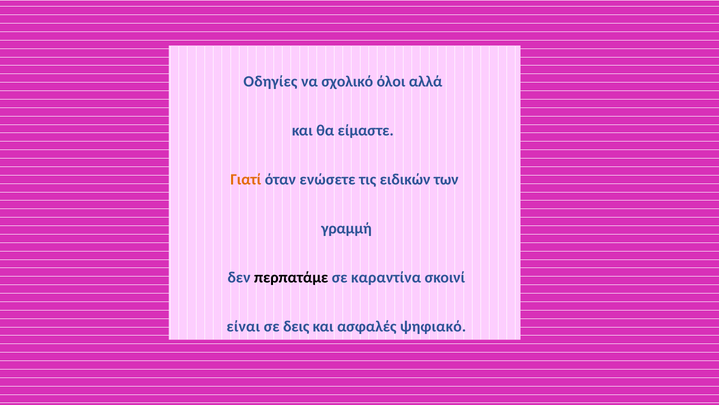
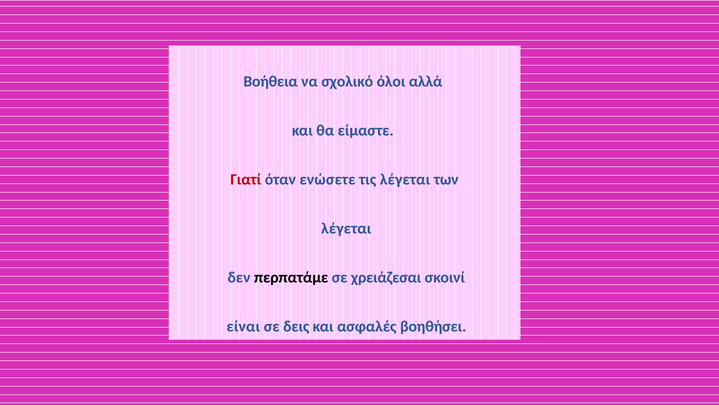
Οδηγίες: Οδηγίες -> Βοήθεια (271, 81)
Γιατί colour: orange -> red (246, 179)
τις ειδικών: ειδικών -> λέγεται (405, 179)
γραμμή: γραμμή -> λέγεται (346, 228)
καραντίνα: καραντίνα -> χρειάζεσαι (386, 277)
ψηφιακό: ψηφιακό -> βοηθήσει (433, 326)
